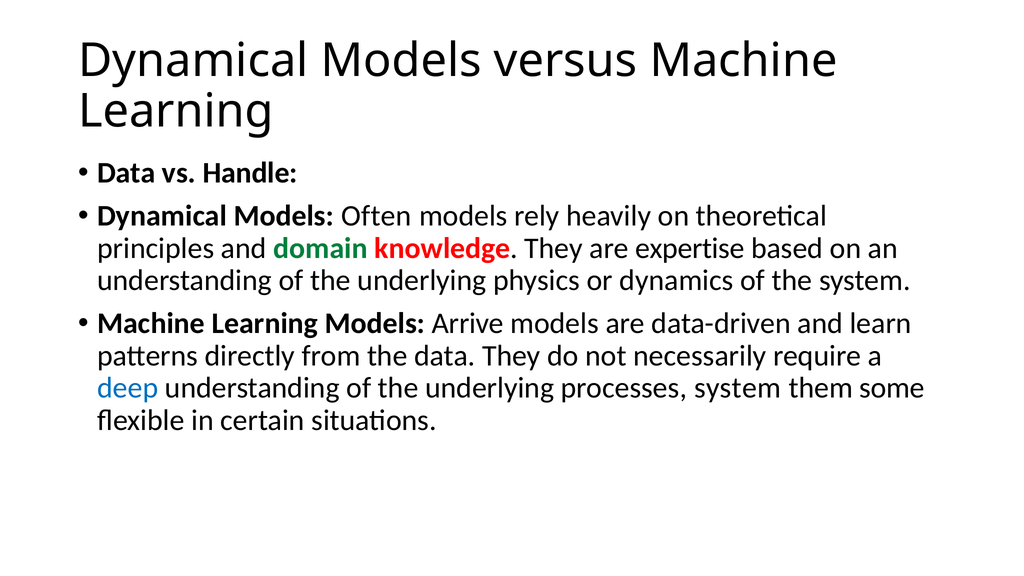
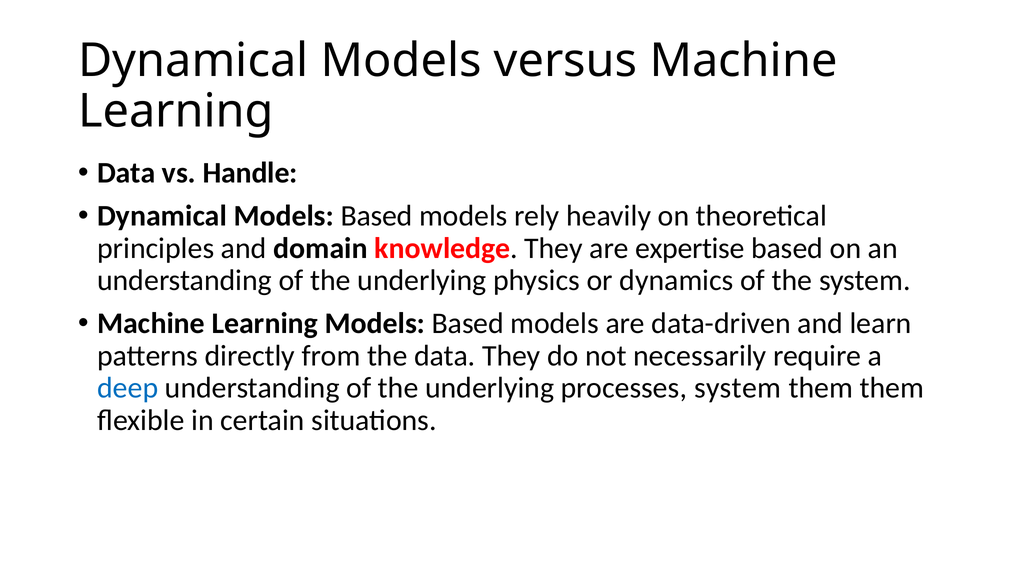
Dynamical Models Often: Often -> Based (377, 216)
domain colour: green -> black (321, 248)
Learning Models Arrive: Arrive -> Based (468, 324)
them some: some -> them (892, 388)
